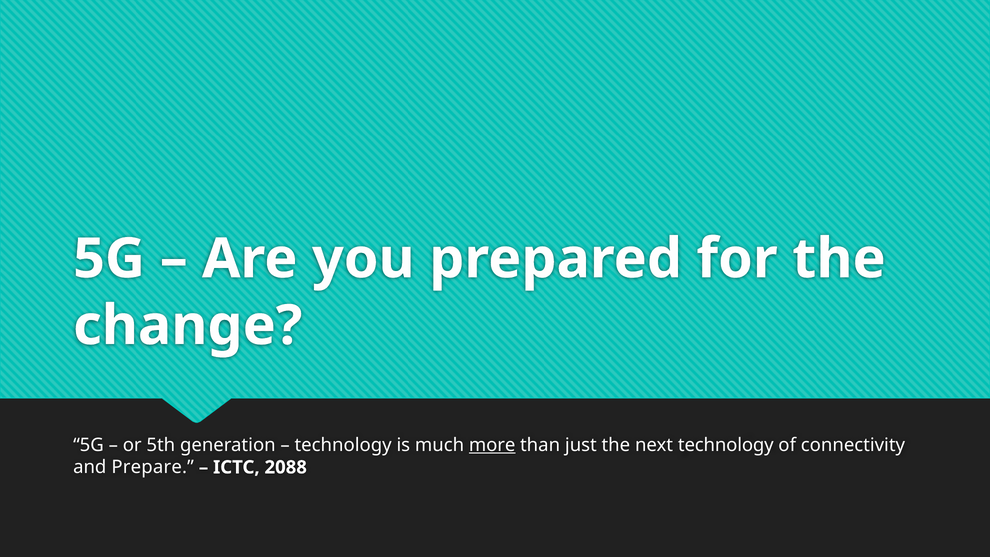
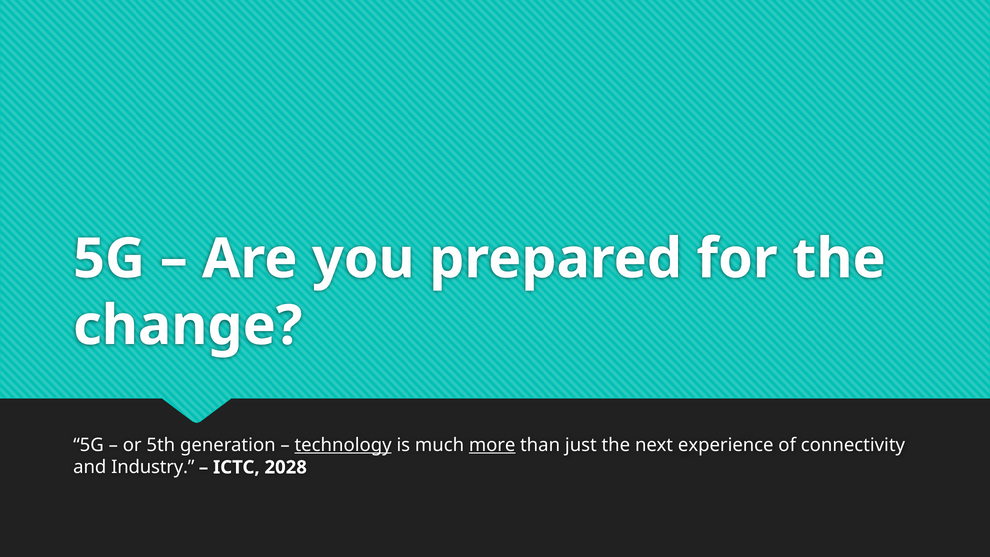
technology underline: none -> present (343, 445)
next technology: technology -> experience (726, 445)
Prepare: Prepare -> Industry (153, 467)
2088: 2088 -> 2028 (286, 467)
